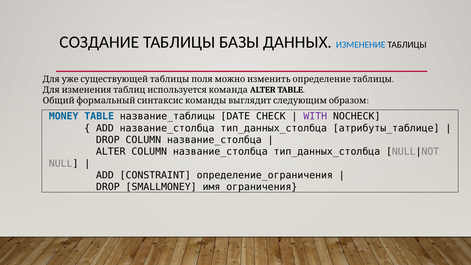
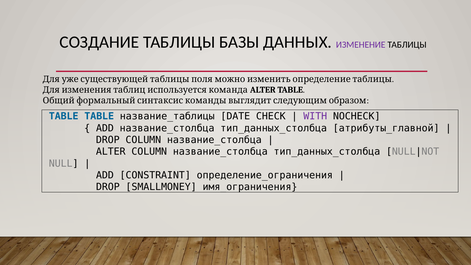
ИЗМЕНЕНИЕ colour: blue -> purple (361, 45)
MONEY: MONEY -> TABLE (64, 116)
атрибуты_таблице: атрибуты_таблице -> атрибуты_главной (386, 128)
